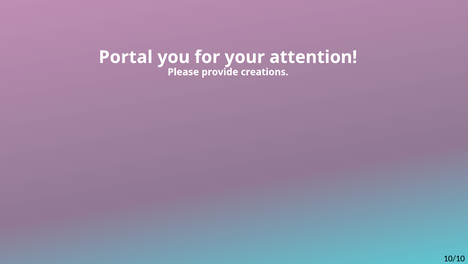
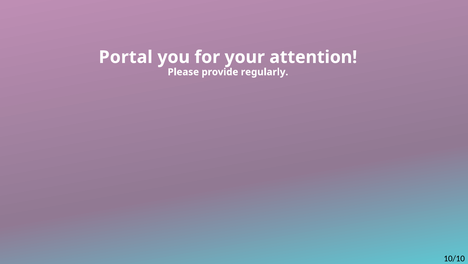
creations: creations -> regularly (265, 72)
